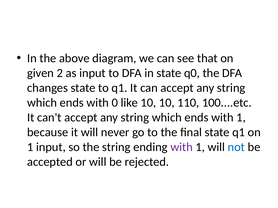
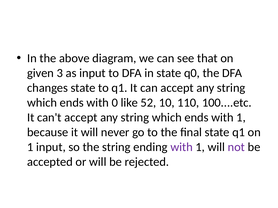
2: 2 -> 3 (60, 73)
like 10: 10 -> 52 (148, 103)
not colour: blue -> purple (236, 147)
